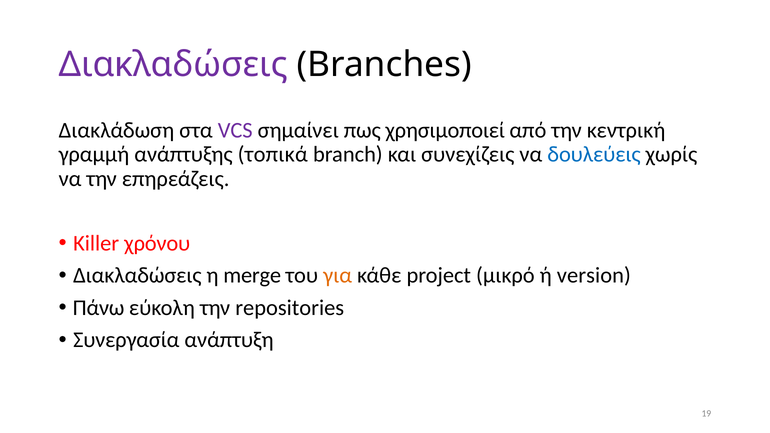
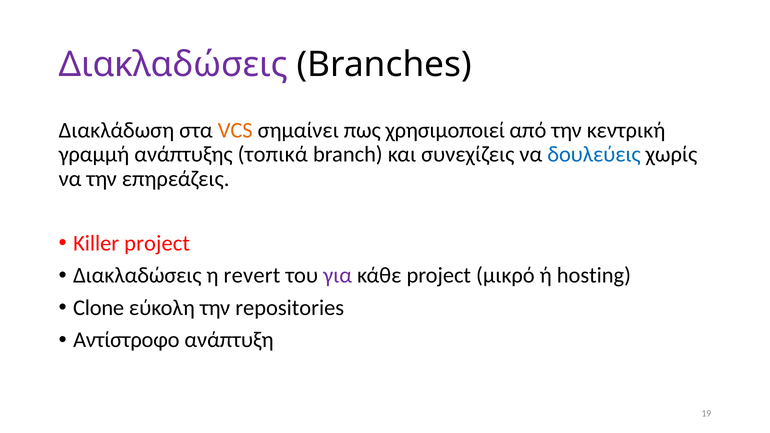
VCS colour: purple -> orange (235, 130)
Κiller χρόνου: χρόνου -> project (157, 243)
merge: merge -> revert (252, 276)
για colour: orange -> purple (338, 276)
version: version -> hosting (594, 276)
Πάνω: Πάνω -> Clone (99, 308)
Συνεργασία: Συνεργασία -> Αντίστροφο (126, 340)
